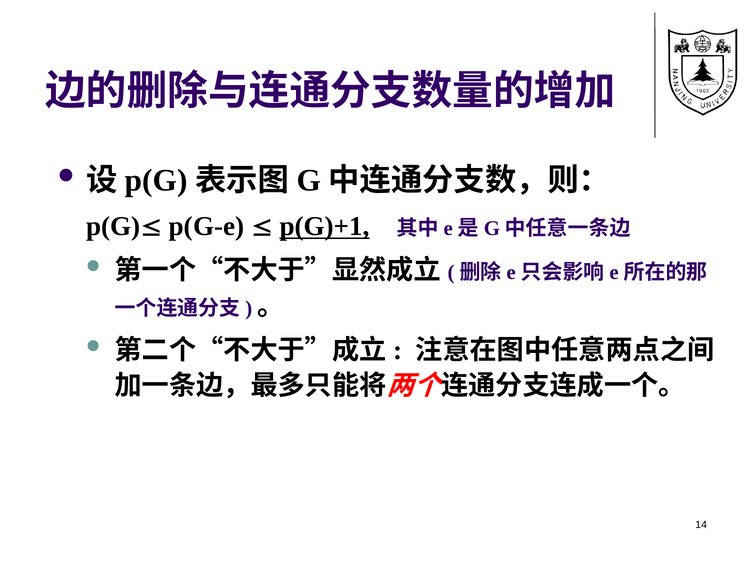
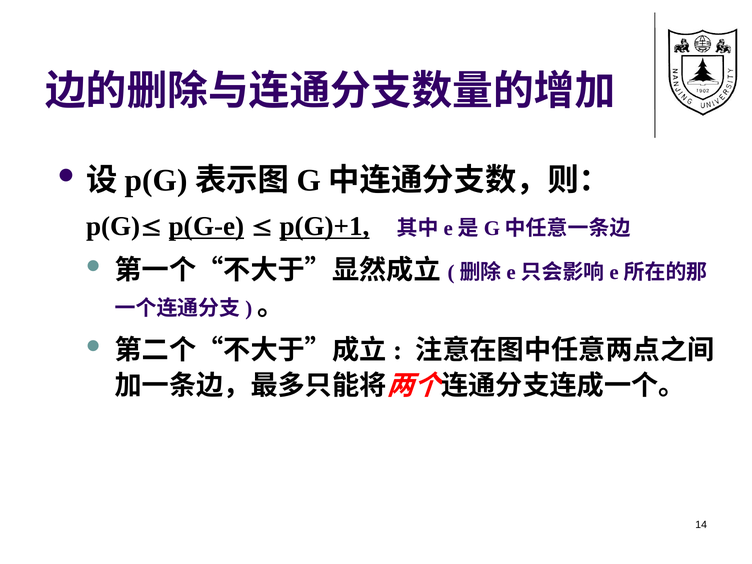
p(G-e underline: none -> present (207, 226)
